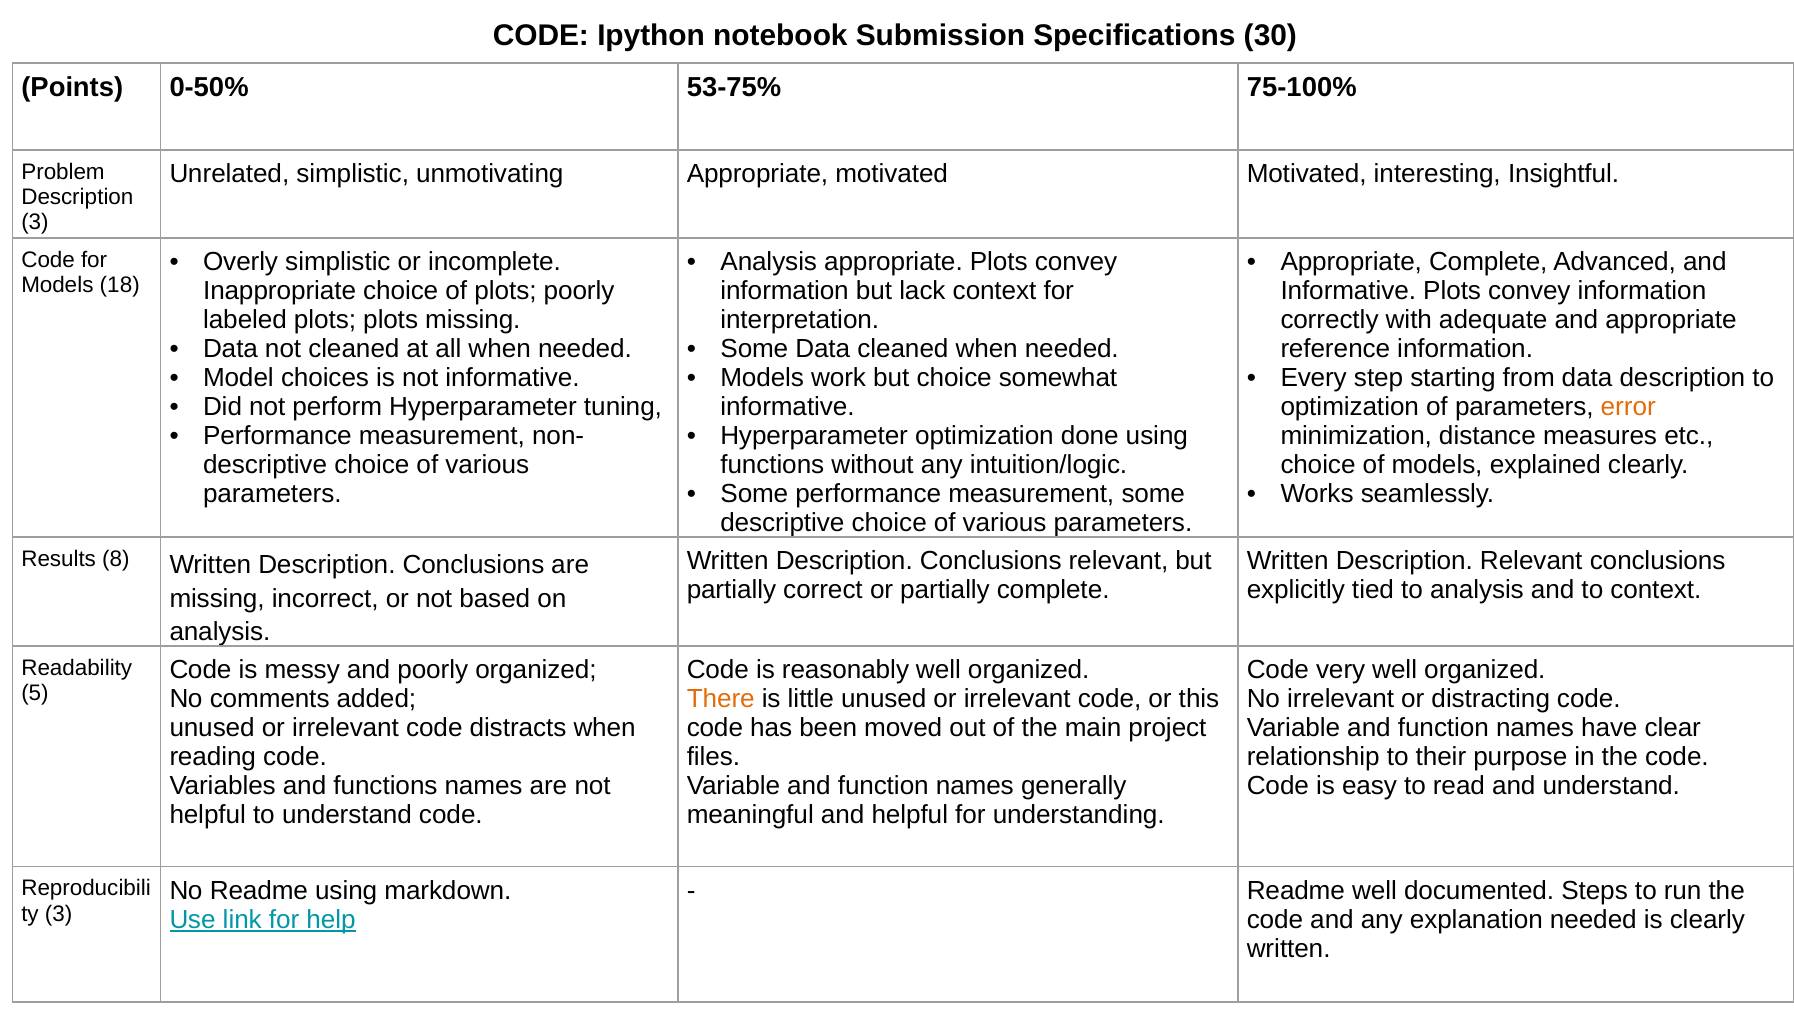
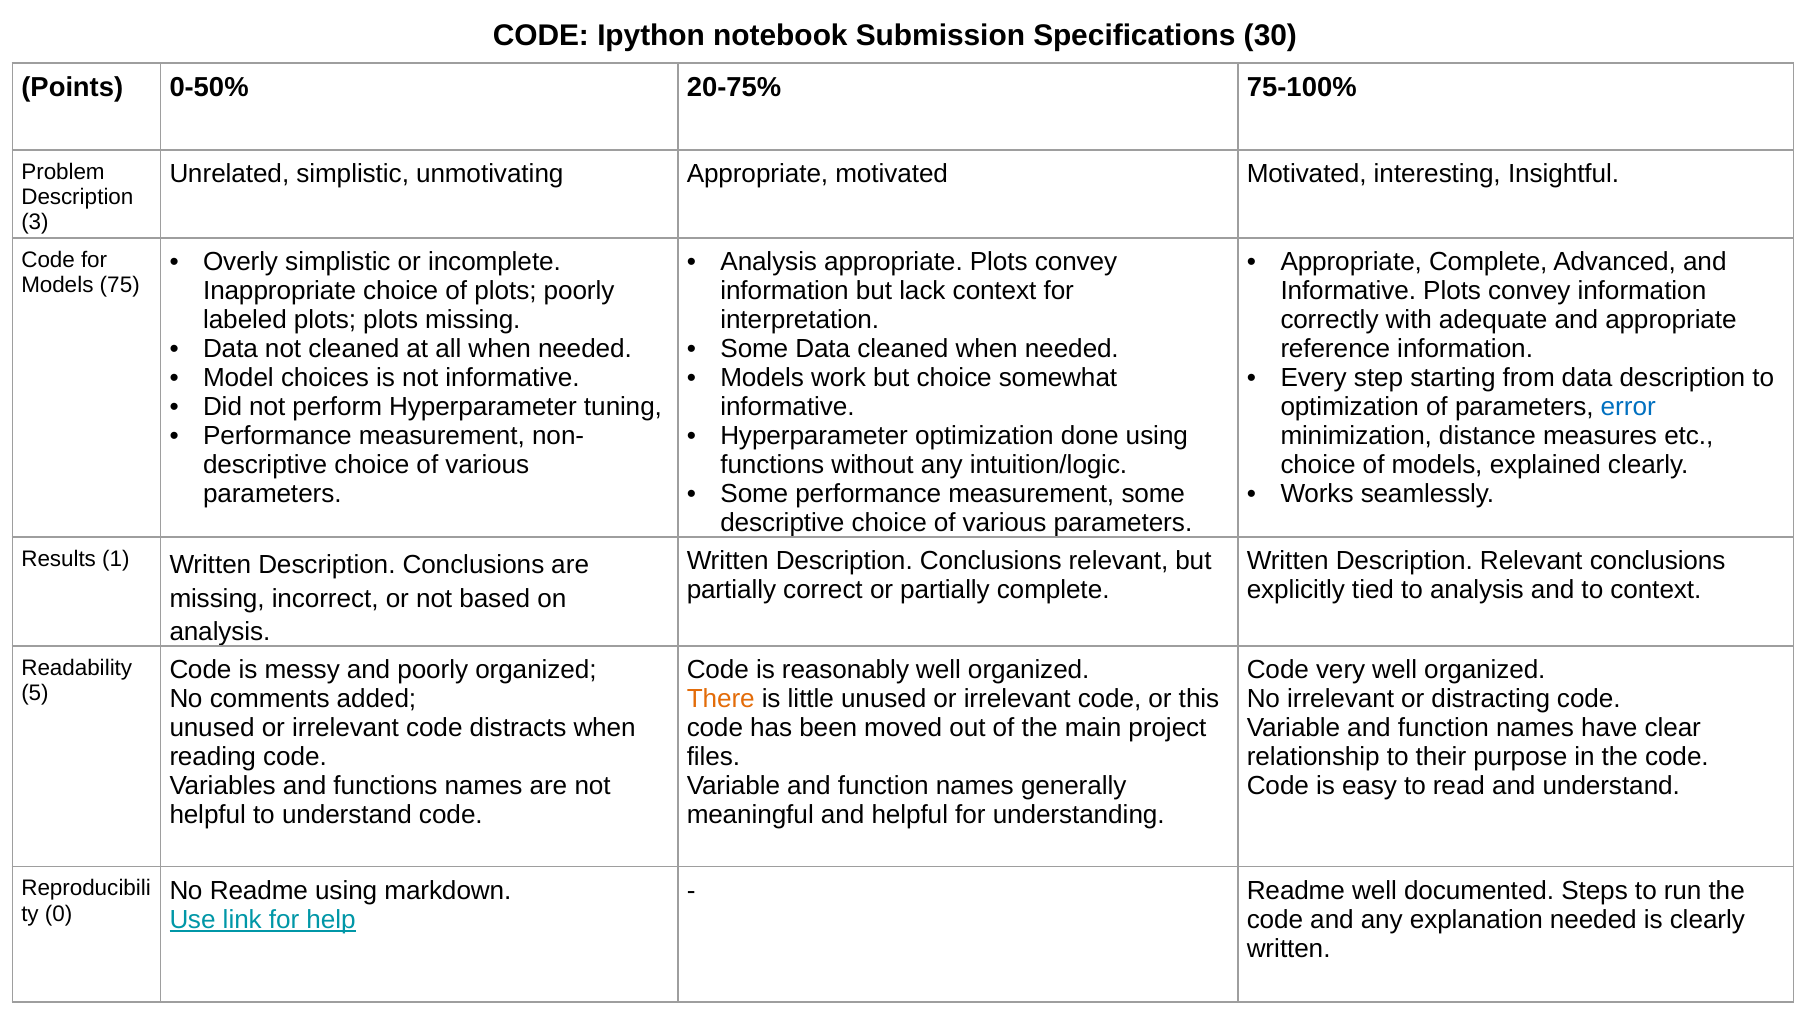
53-75%: 53-75% -> 20-75% (734, 88)
18: 18 -> 75 (120, 285)
error colour: orange -> blue (1628, 407)
8: 8 -> 1 (116, 559)
3: 3 -> 0 (59, 914)
